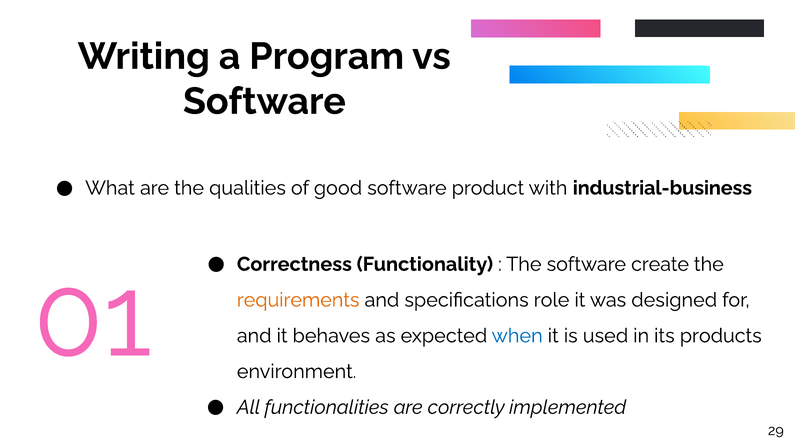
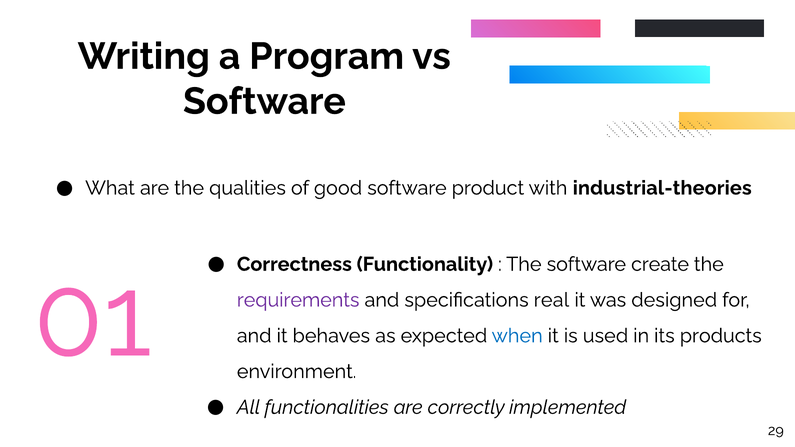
industrial-business: industrial-business -> industrial-theories (662, 188)
requirements colour: orange -> purple (298, 300)
role: role -> real (551, 300)
